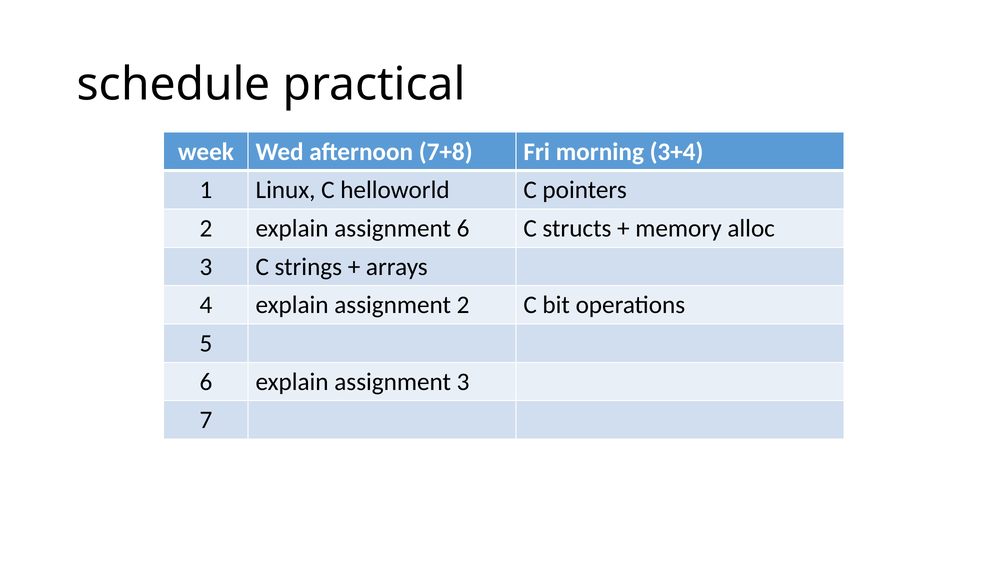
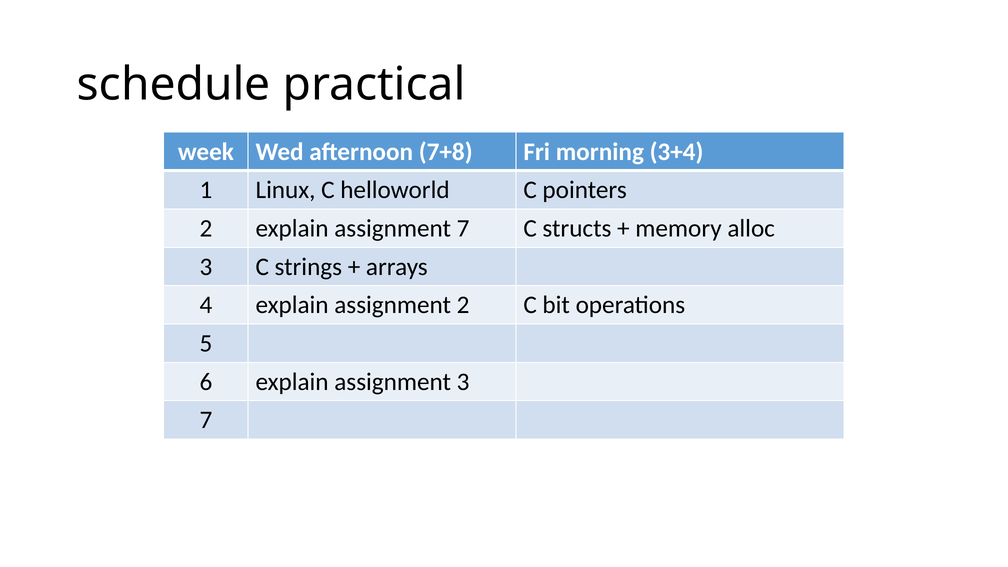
assignment 6: 6 -> 7 (463, 228)
